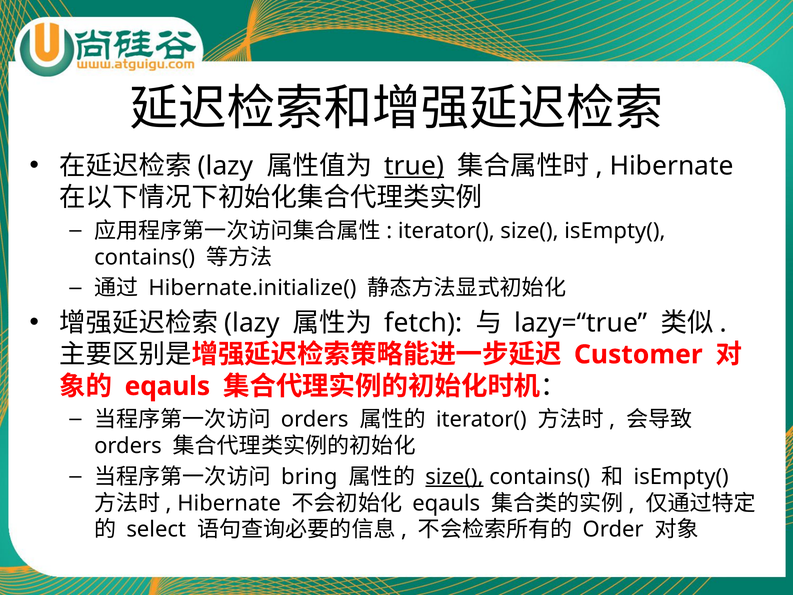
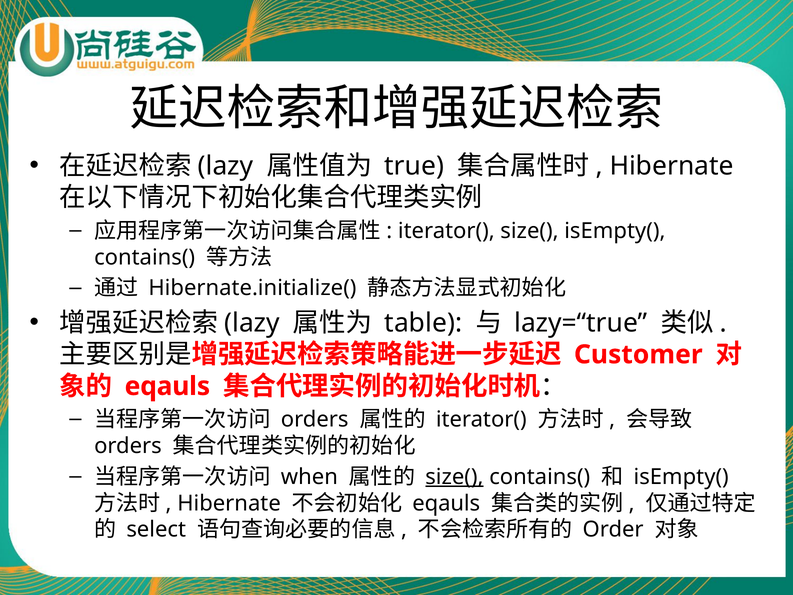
true underline: present -> none (414, 166)
fetch: fetch -> table (423, 323)
bring: bring -> when (309, 477)
